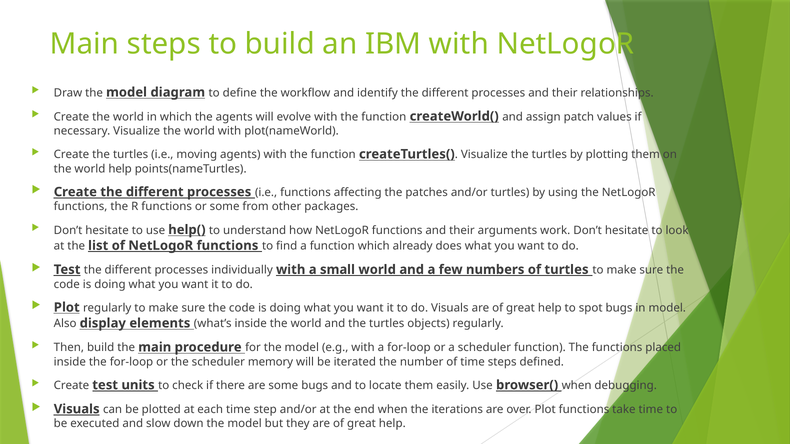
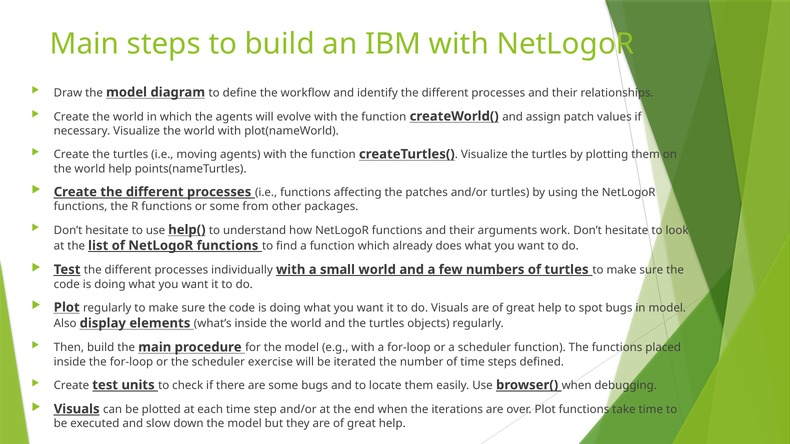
memory: memory -> exercise (270, 362)
